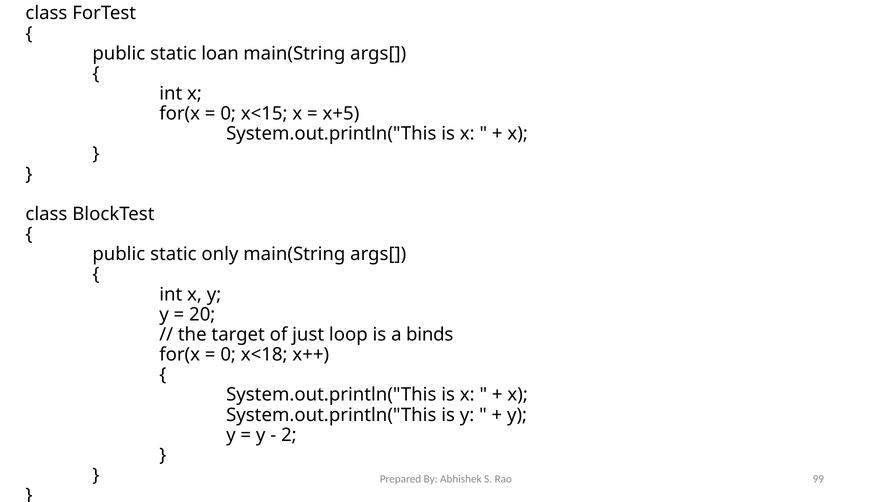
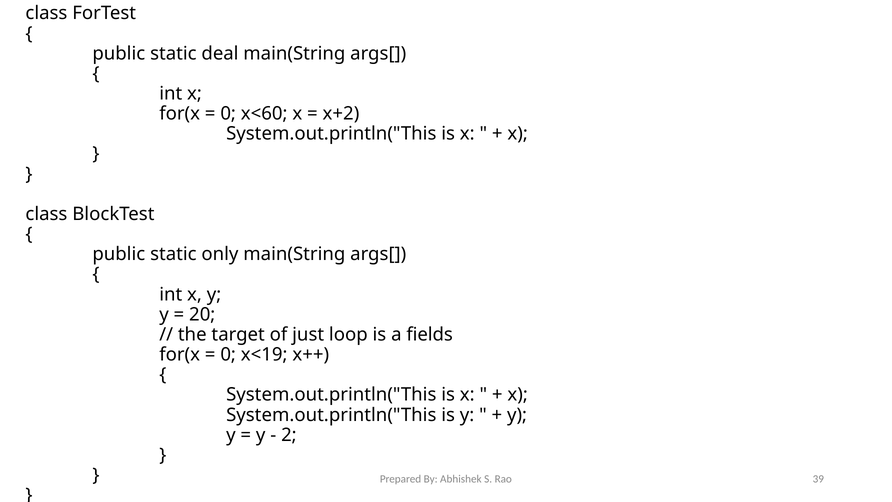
loan: loan -> deal (220, 53)
x<15: x<15 -> x<60 (264, 114)
x+5: x+5 -> x+2 (341, 114)
binds: binds -> fields (430, 334)
x<18: x<18 -> x<19 (264, 354)
99: 99 -> 39 (818, 479)
